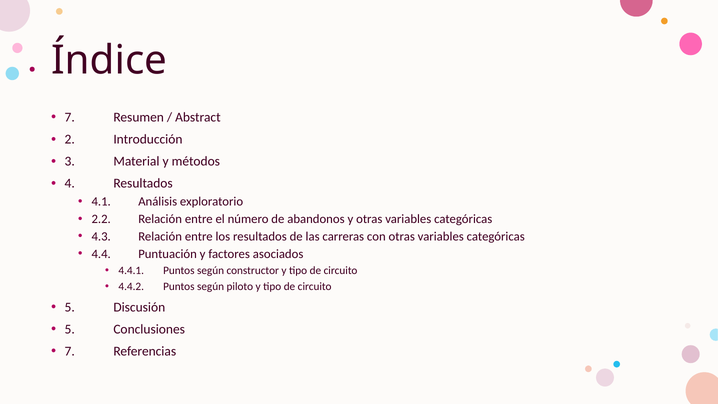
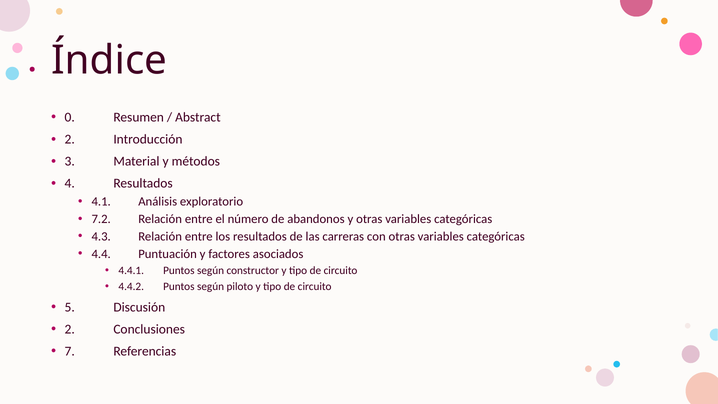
7: 7 -> 0 (70, 117)
2.2: 2.2 -> 7.2 (101, 219)
5: 5 -> 2 (70, 329)
